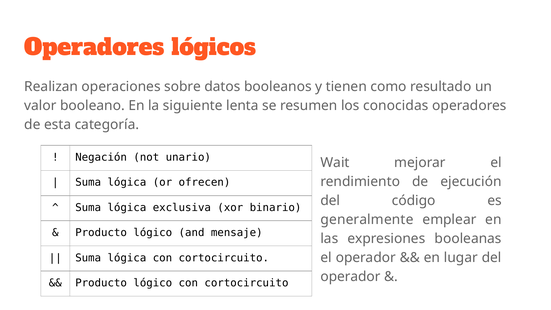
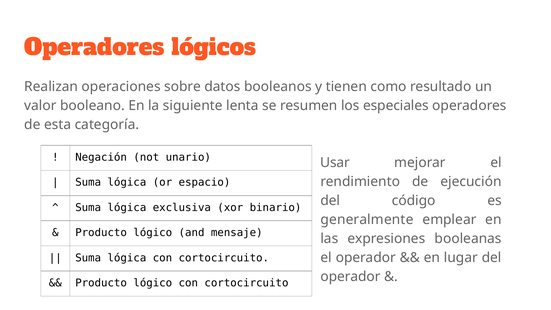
conocidas: conocidas -> especiales (396, 106)
Wait: Wait -> Usar (335, 162)
ofrecen: ofrecen -> espacio (204, 182)
